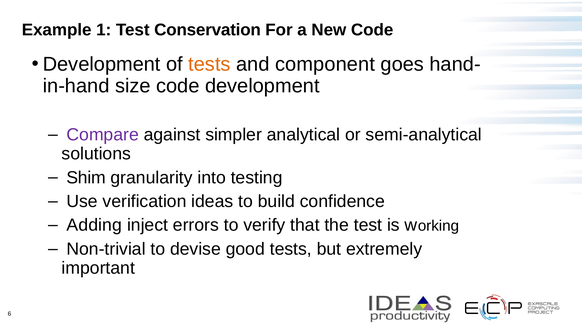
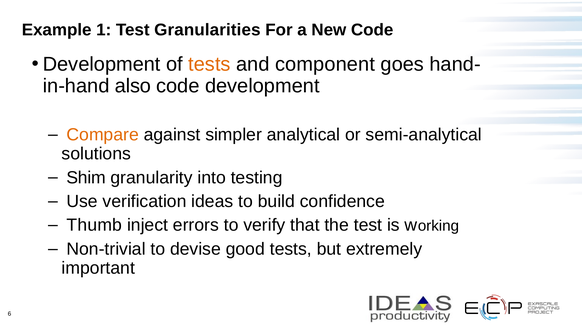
Conservation: Conservation -> Granularities (207, 30)
size: size -> also (133, 86)
Compare colour: purple -> orange (103, 135)
Adding: Adding -> Thumb (94, 225)
